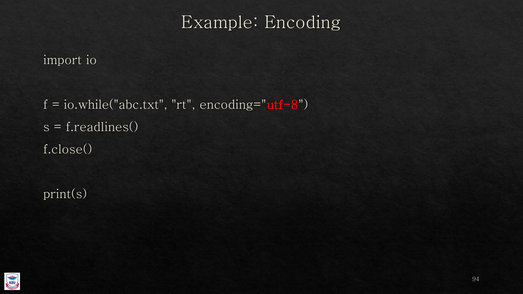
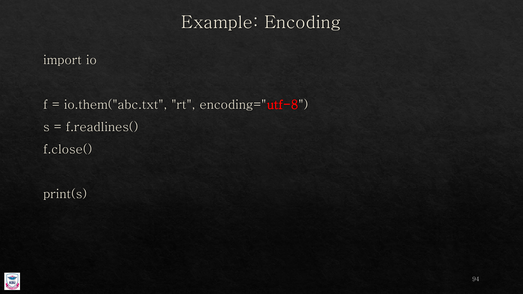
io.while("abc.txt: io.while("abc.txt -> io.them("abc.txt (116, 105)
